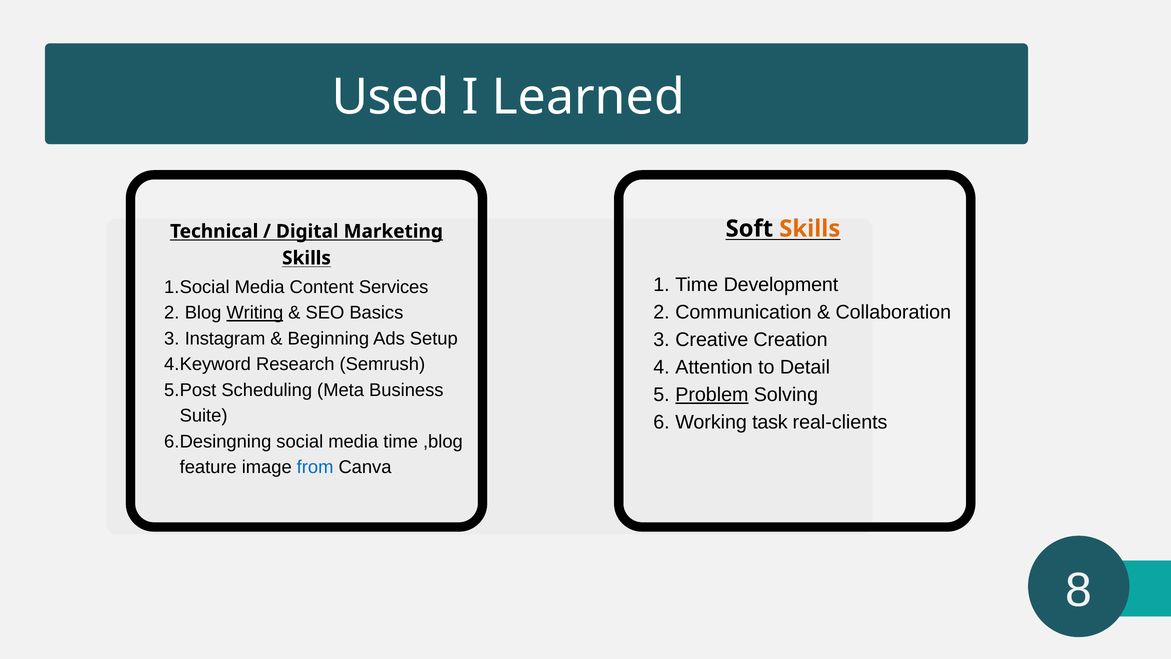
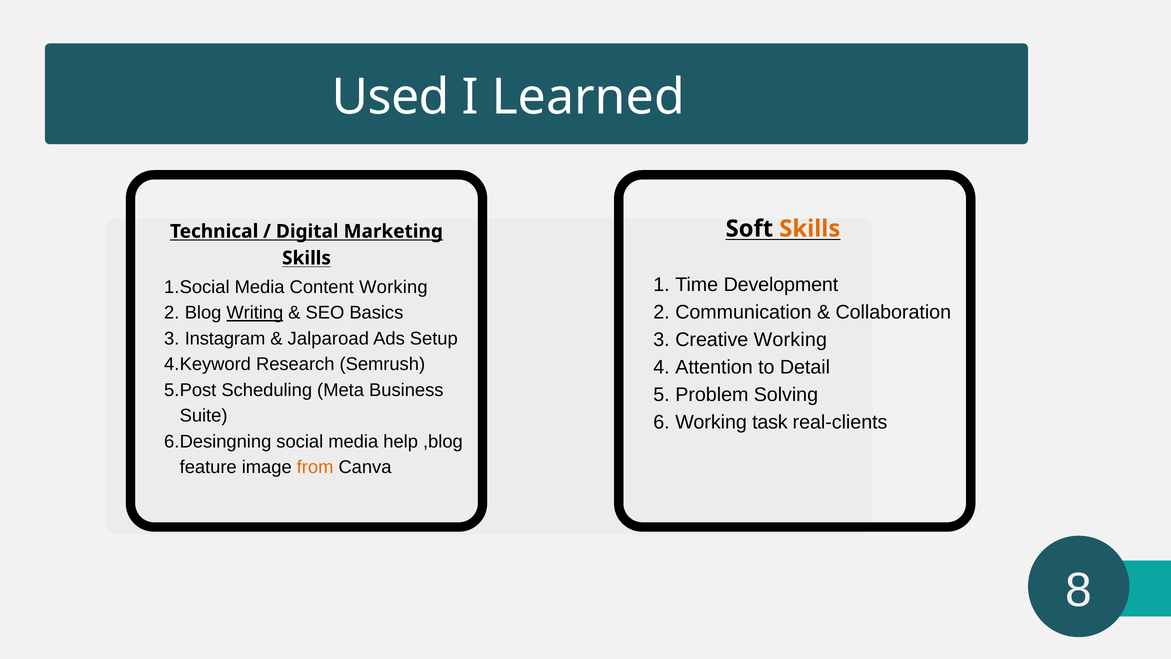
Content Services: Services -> Working (393, 287)
Beginning: Beginning -> Jalparoad (328, 338)
Creative Creation: Creation -> Working (790, 340)
Problem underline: present -> none (712, 395)
media time: time -> help (401, 441)
from colour: blue -> orange (315, 467)
